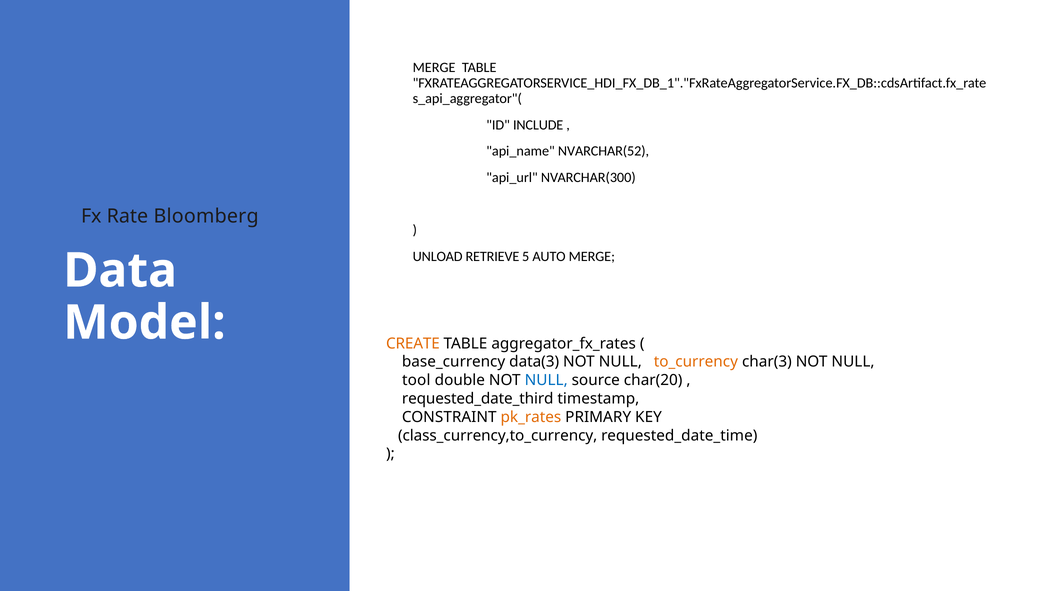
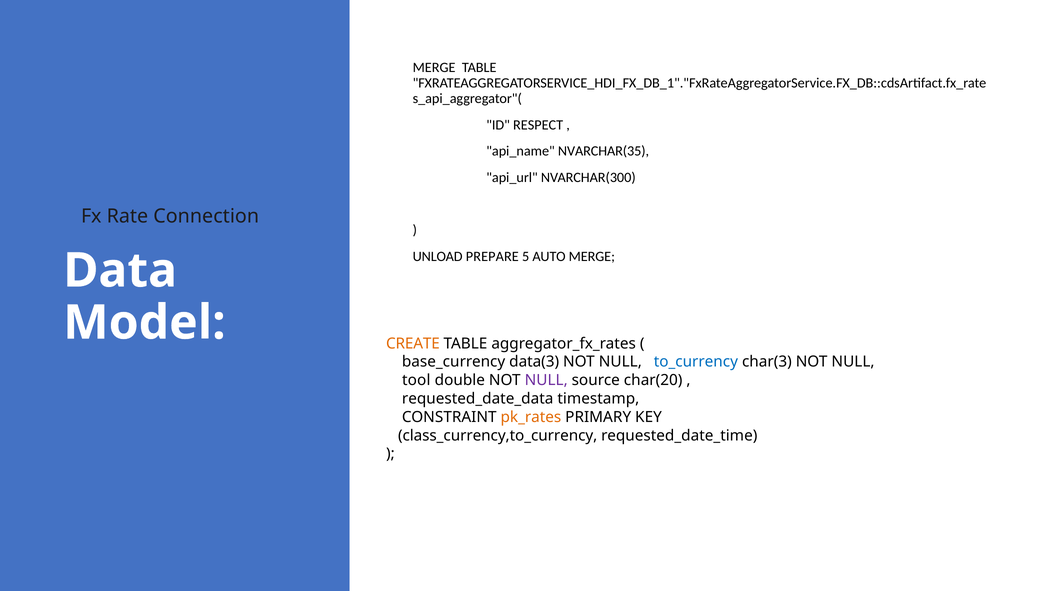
INCLUDE: INCLUDE -> RESPECT (538, 125)
NVARCHAR(52: NVARCHAR(52 -> NVARCHAR(35 (604, 151)
Bloomberg: Bloomberg -> Connection (206, 216)
RETRIEVE: RETRIEVE -> PREPARE (492, 256)
to_currency colour: orange -> blue (696, 362)
NULL colour: blue -> purple (546, 380)
requested_date_third: requested_date_third -> requested_date_data (478, 398)
